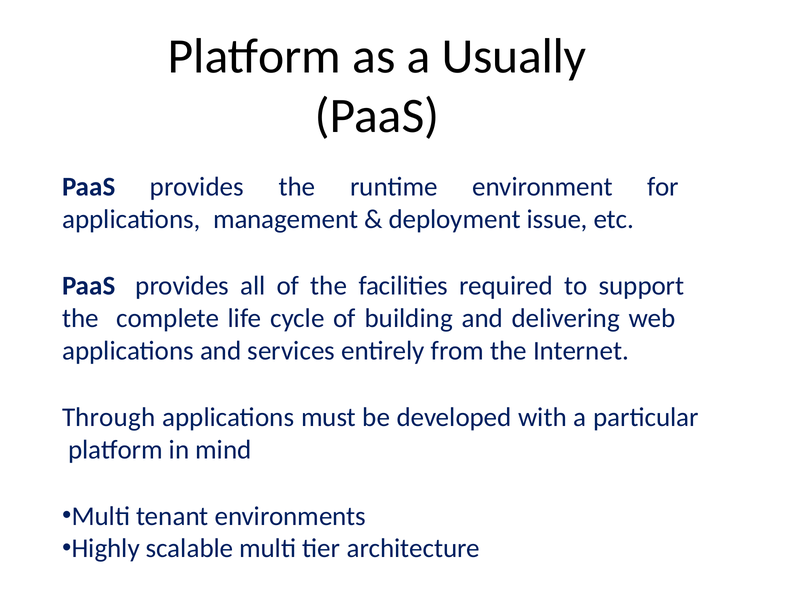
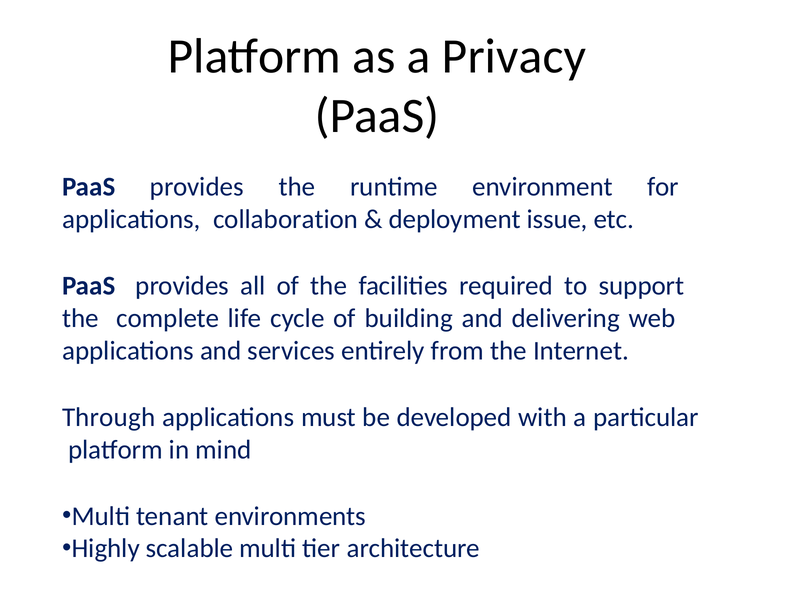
Usually: Usually -> Privacy (514, 56)
management: management -> collaboration (286, 220)
